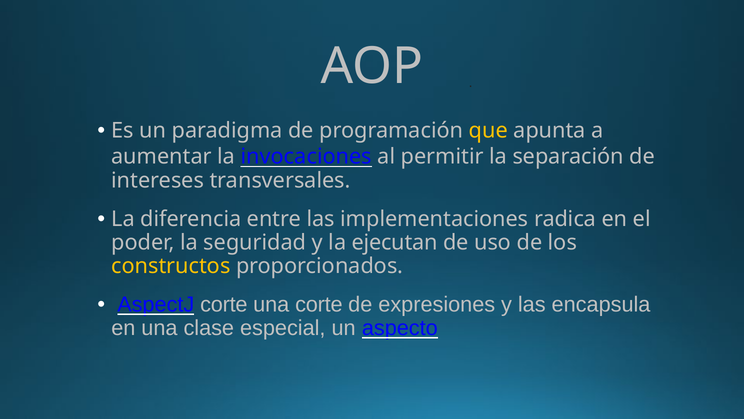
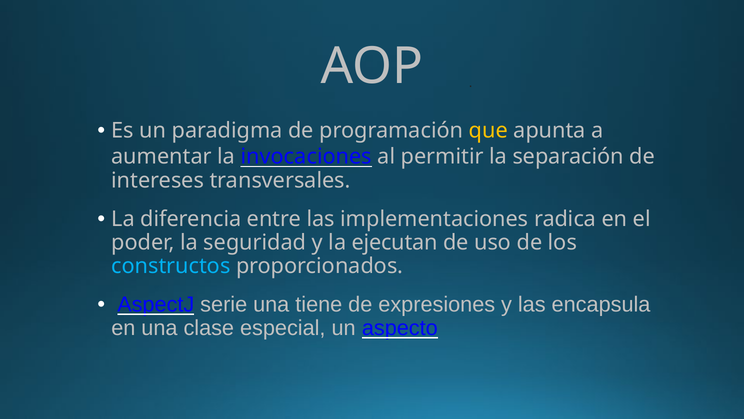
constructos colour: yellow -> light blue (171, 266)
AspectJ corte: corte -> serie (224, 304)
una corte: corte -> tiene (319, 304)
